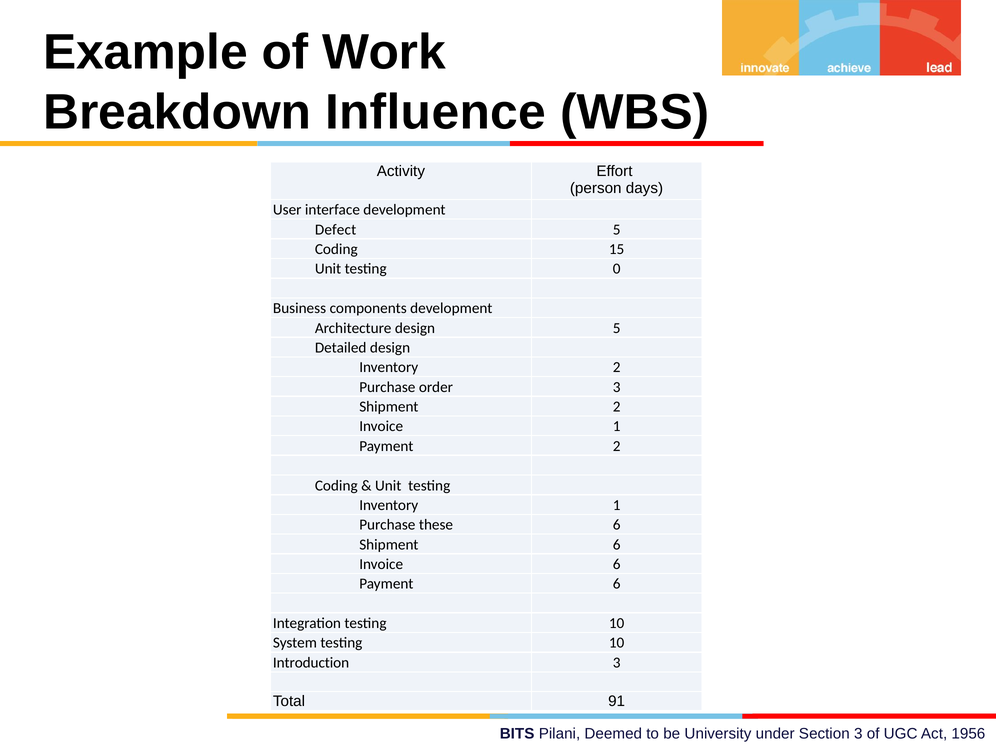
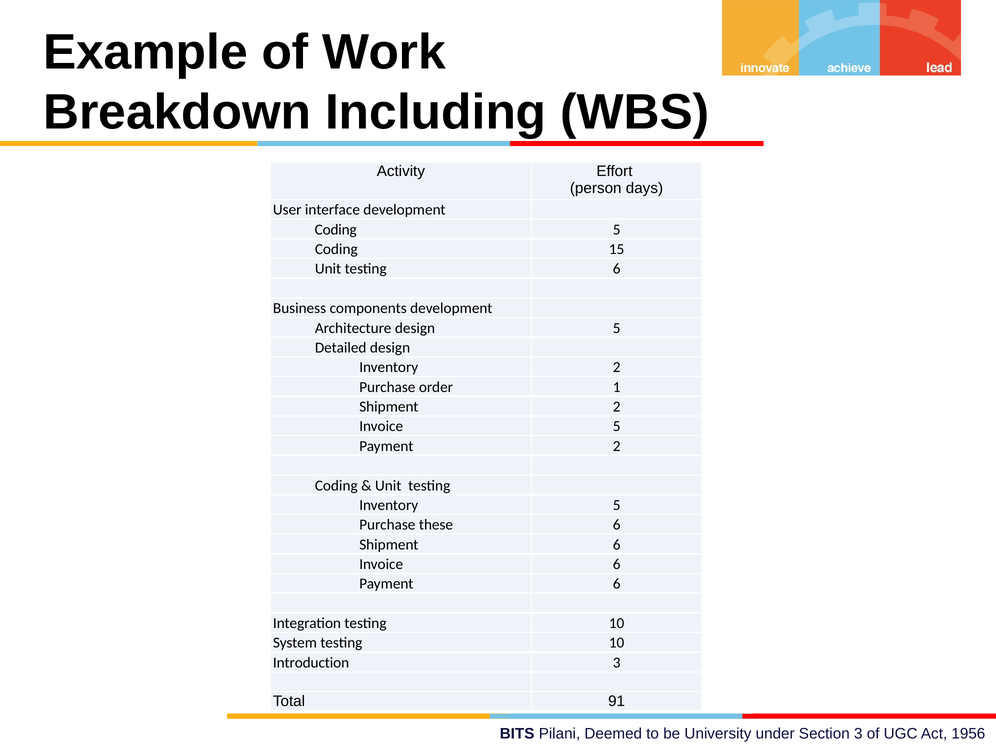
Influence: Influence -> Including (436, 112)
Defect: Defect -> Coding (336, 230)
testing 0: 0 -> 6 (617, 269)
order 3: 3 -> 1 (617, 387)
Invoice 1: 1 -> 5 (617, 426)
Inventory 1: 1 -> 5 (617, 505)
